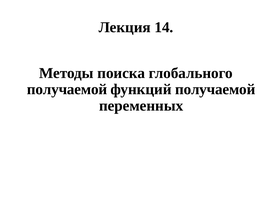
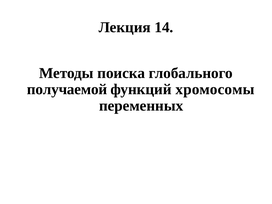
функций получаемой: получаемой -> хромосомы (215, 89)
